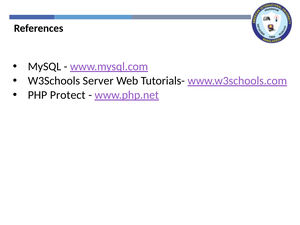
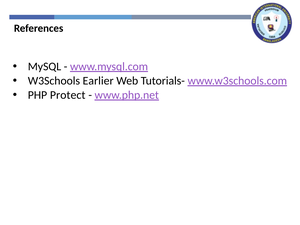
Server: Server -> Earlier (98, 81)
